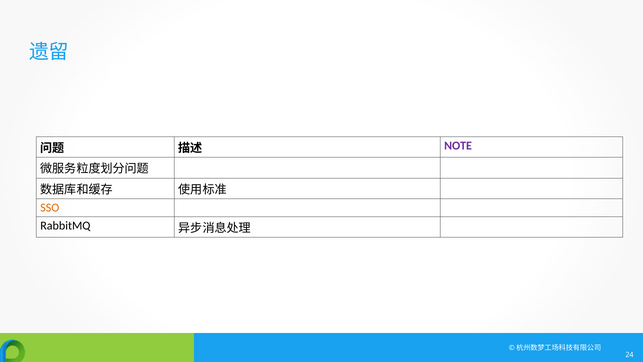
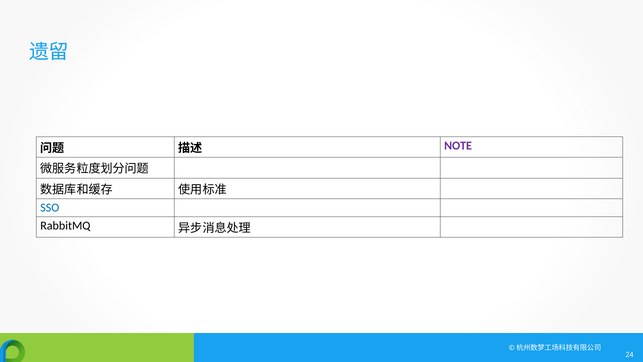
SSO colour: orange -> blue (50, 208)
